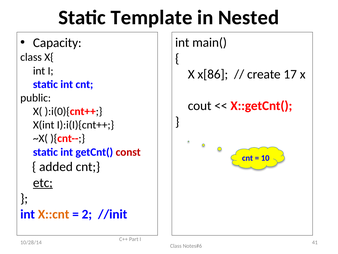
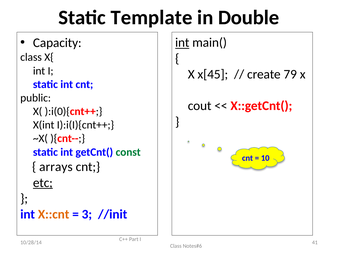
Nested: Nested -> Double (249, 17)
int underline: none -> present (182, 43)
x[86: x[86 -> x[45 (213, 74)
17: 17 -> 79 (290, 74)
const colour: red -> green (128, 152)
added: added -> arrays (56, 167)
2: 2 -> 3 (87, 214)
